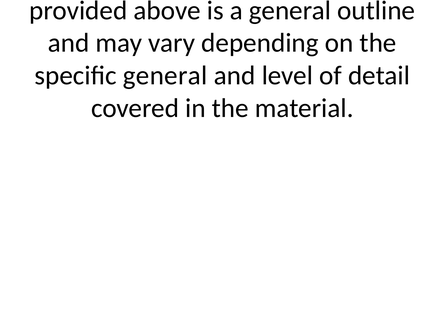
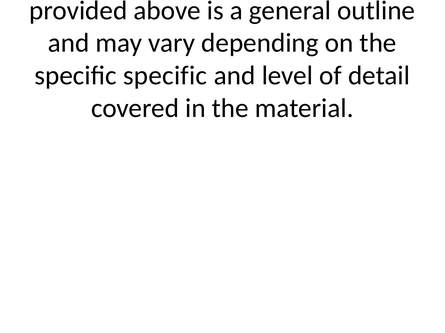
specific general: general -> specific (165, 76)
